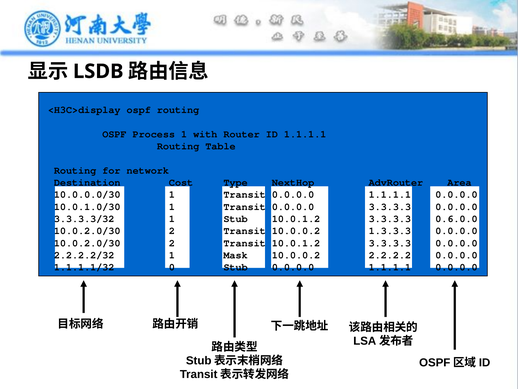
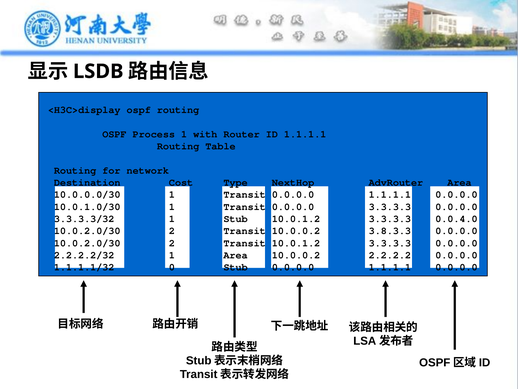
0.6.0.0: 0.6.0.0 -> 0.0.4.0 (456, 219)
1.3.3.3: 1.3.3.3 -> 3.8.3.3 (390, 231)
1 Mask: Mask -> Area (236, 255)
